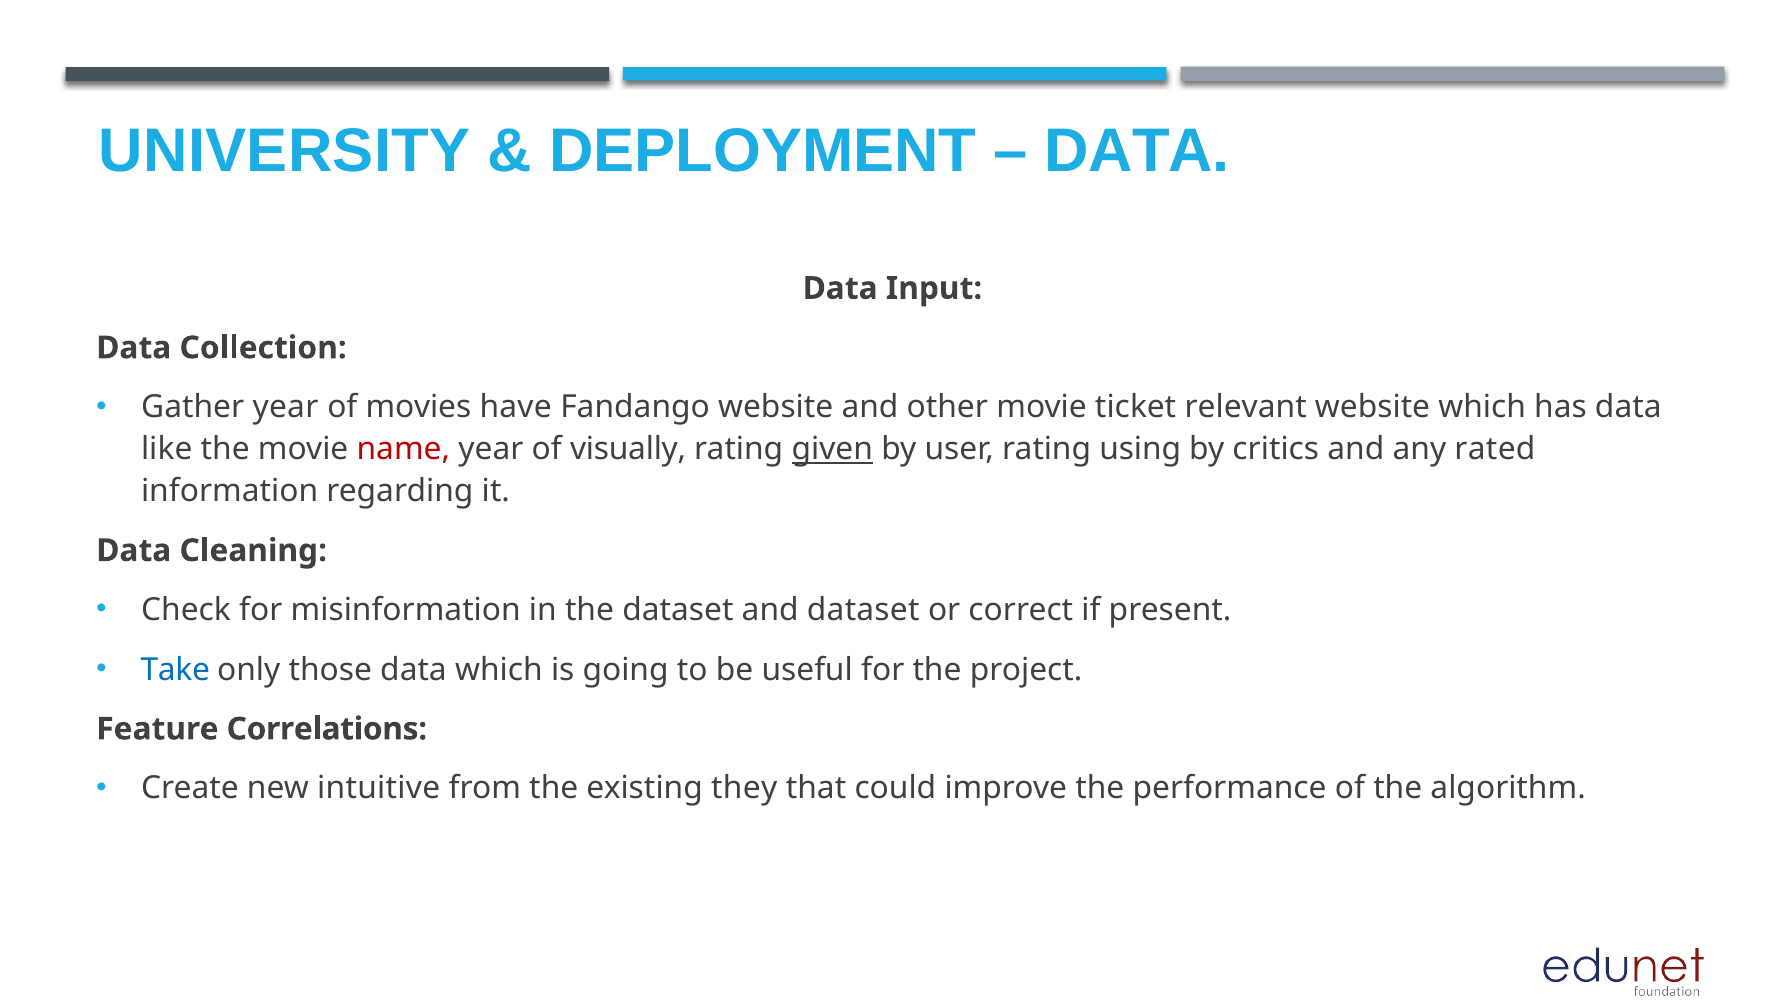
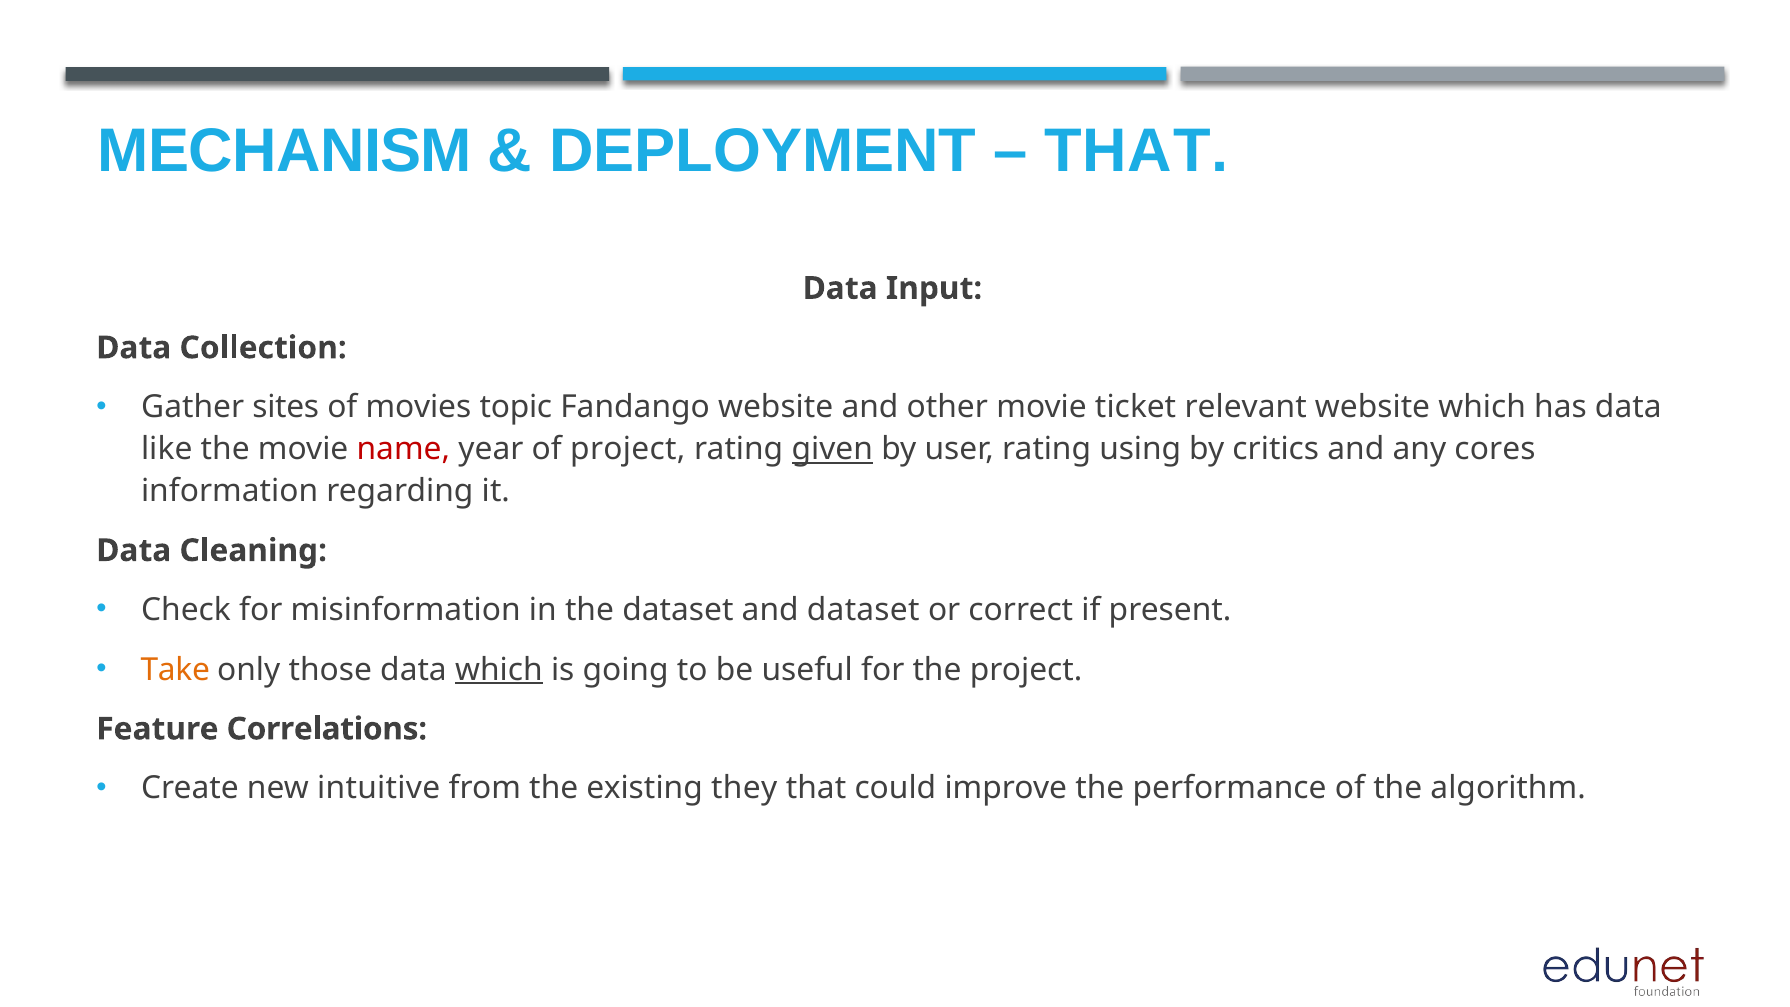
UNIVERSITY: UNIVERSITY -> MECHANISM (285, 151)
DATA: DATA -> THAT (1137, 151)
Gather year: year -> sites (286, 407)
have: have -> topic (516, 407)
of visually: visually -> project (628, 449)
rated: rated -> cores (1495, 449)
Take colour: blue -> orange (175, 669)
which underline: none -> present (499, 669)
